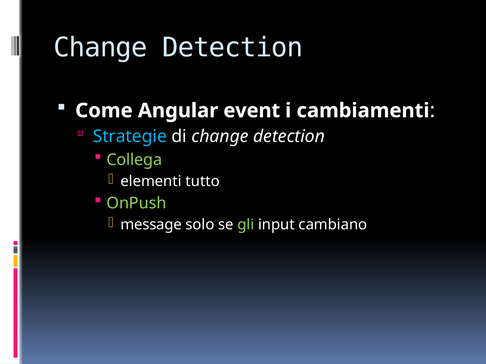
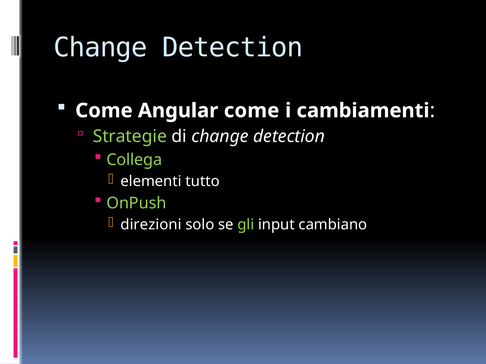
Angular event: event -> come (252, 111)
Strategie colour: light blue -> light green (130, 137)
message: message -> direzioni (151, 225)
